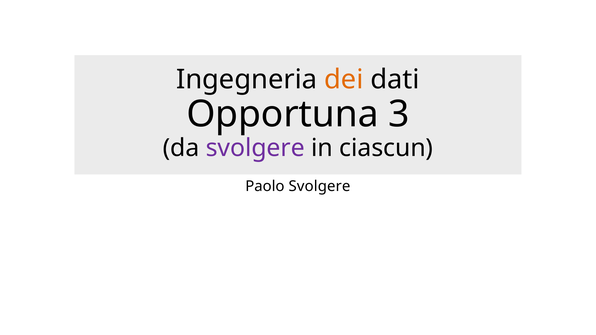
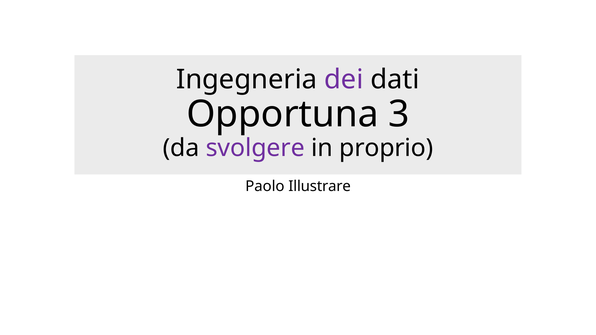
dei colour: orange -> purple (344, 80)
ciascun: ciascun -> proprio (386, 148)
Paolo Svolgere: Svolgere -> Illustrare (320, 186)
